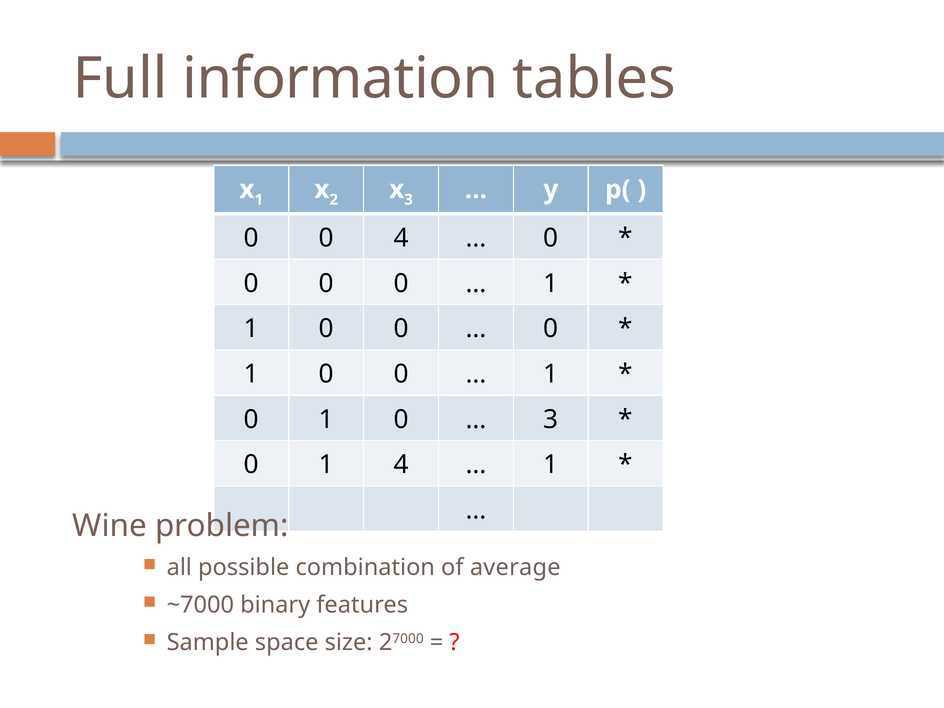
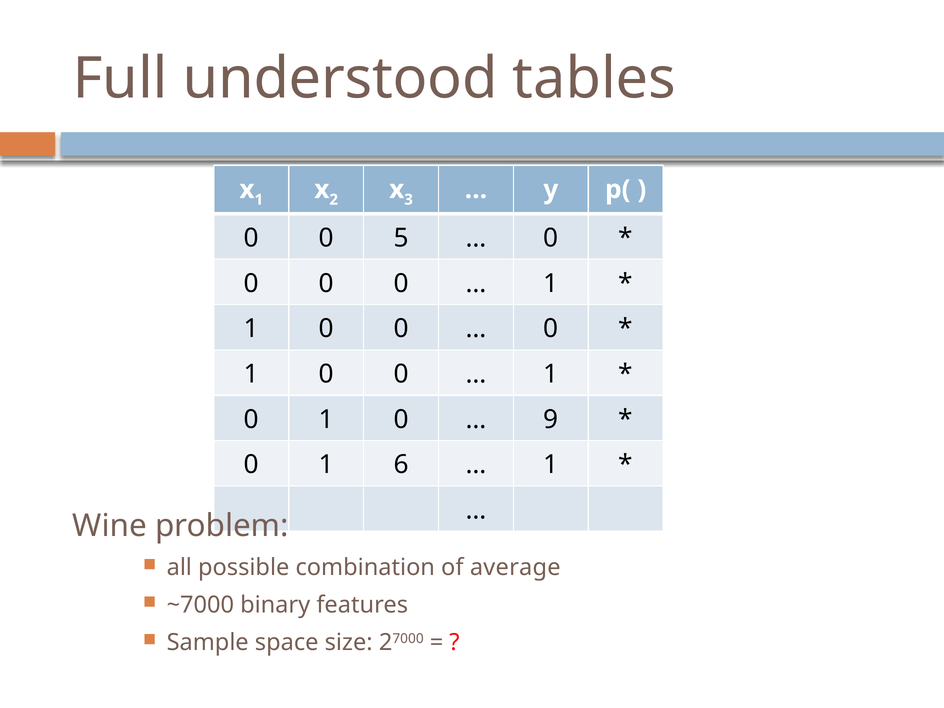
information: information -> understood (340, 79)
0 4: 4 -> 5 (401, 238)
3: 3 -> 9 (551, 419)
1 4: 4 -> 6 (401, 465)
